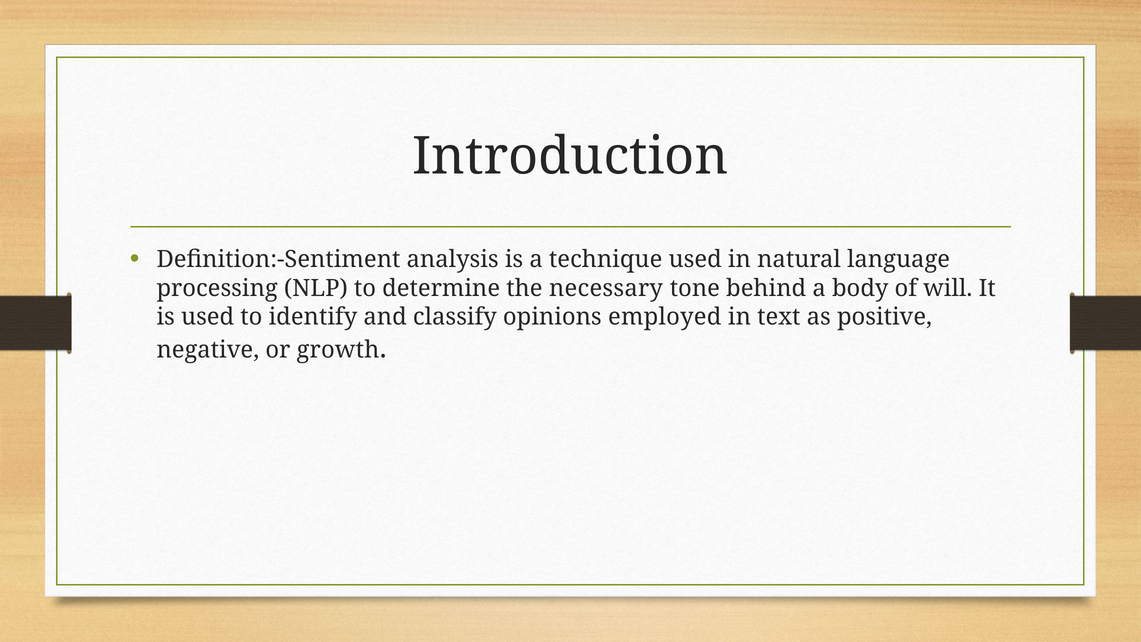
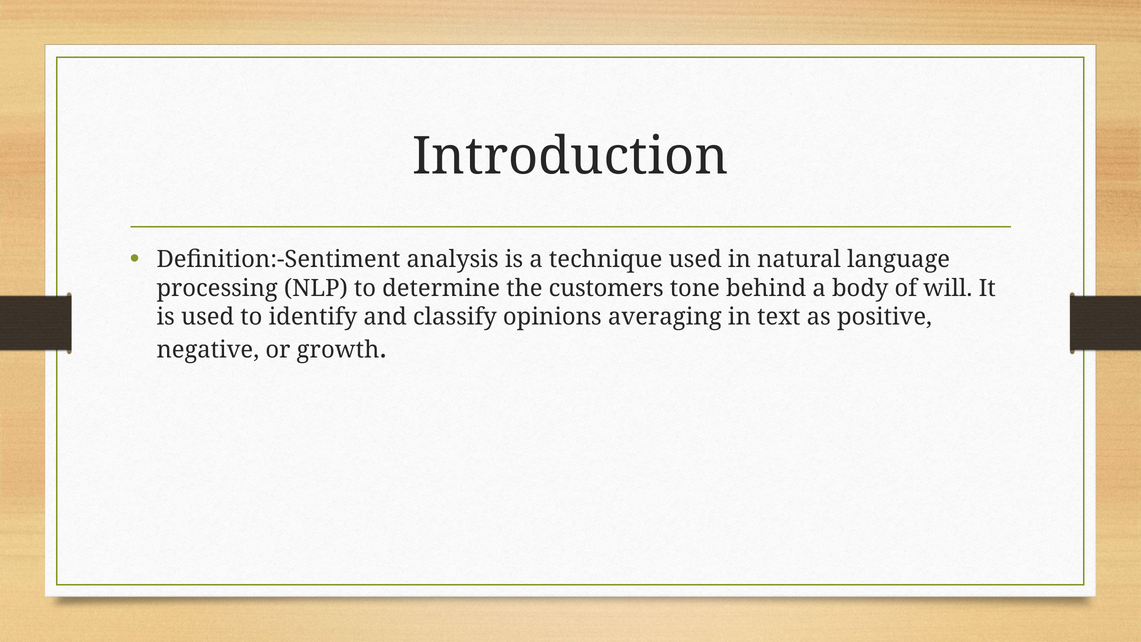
necessary: necessary -> customers (606, 288)
employed: employed -> averaging (665, 317)
